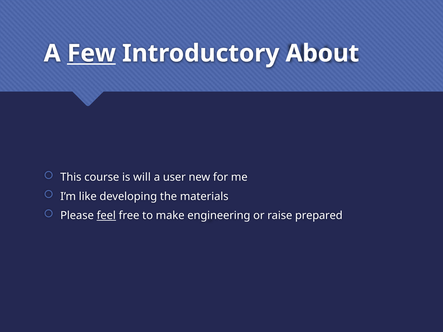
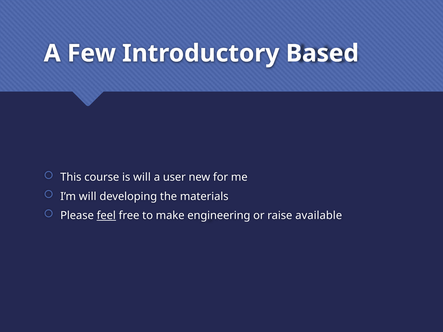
Few underline: present -> none (91, 53)
About: About -> Based (322, 53)
I’m like: like -> will (88, 197)
prepared: prepared -> available (319, 216)
